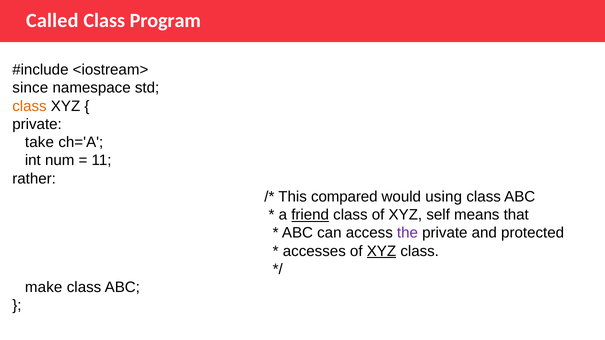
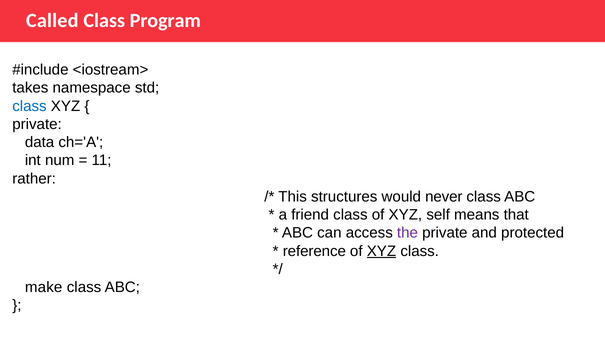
since: since -> takes (30, 88)
class colour: orange -> blue (29, 106)
take: take -> data (40, 142)
compared: compared -> structures (344, 197)
using: using -> never (444, 197)
friend underline: present -> none (310, 215)
accesses: accesses -> reference (314, 251)
